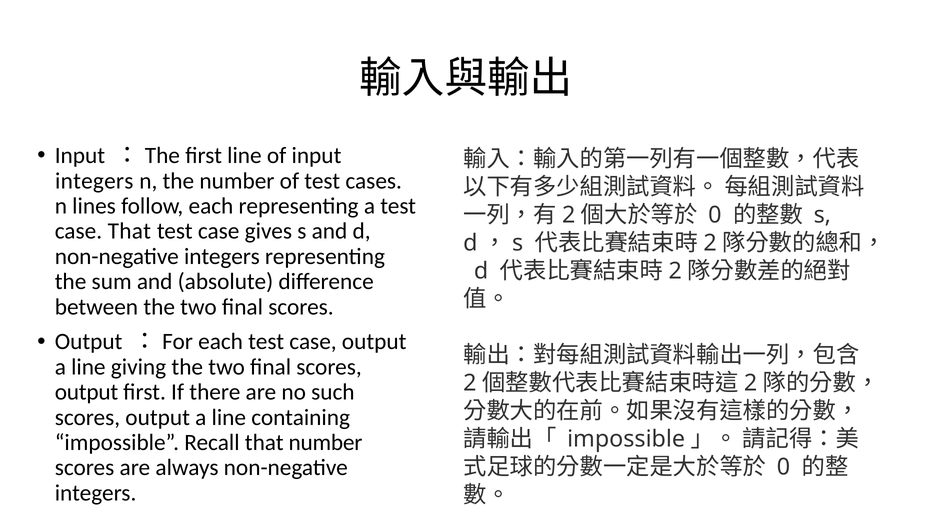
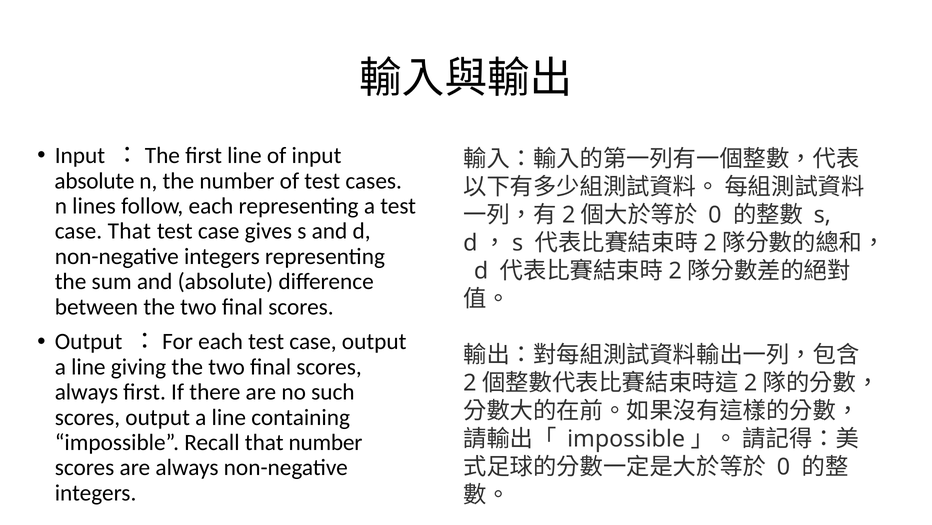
integers: integers -> absolute (95, 181)
output: output -> always (86, 392)
